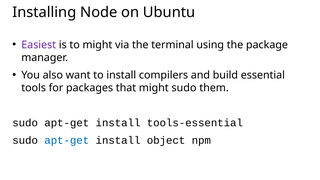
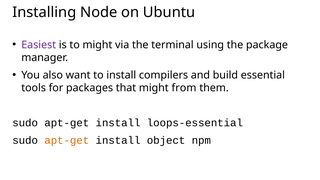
might sudo: sudo -> from (184, 88)
tools-essential: tools-essential -> loops-essential (195, 123)
apt-get colour: blue -> orange (67, 140)
